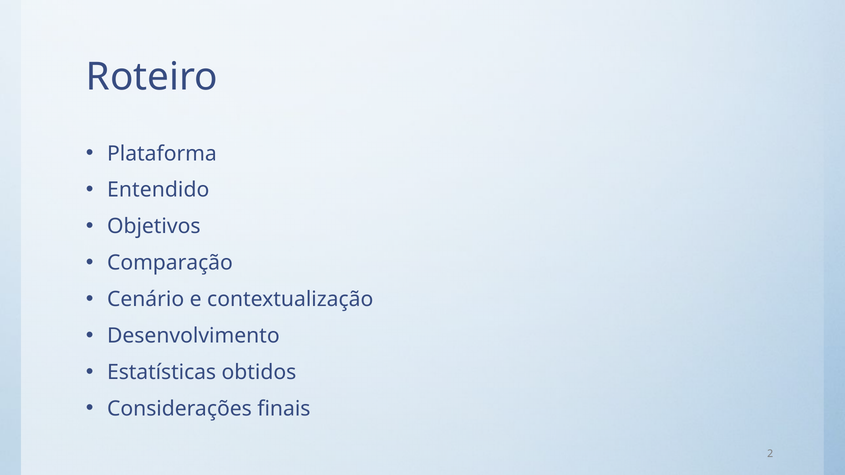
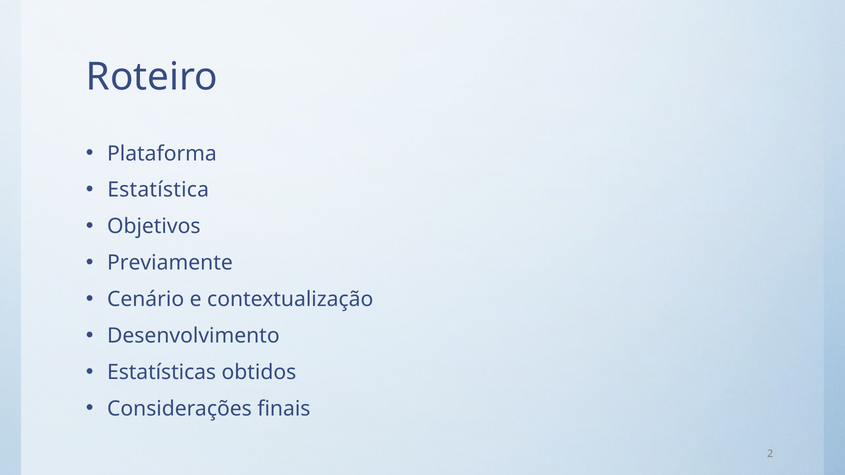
Entendido: Entendido -> Estatística (158, 190)
Comparação: Comparação -> Previamente (170, 263)
